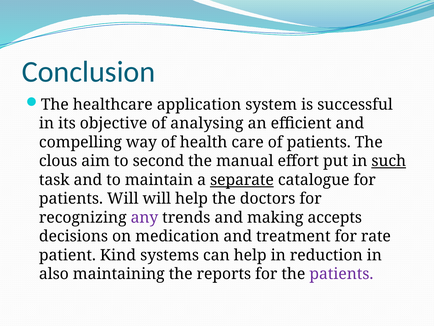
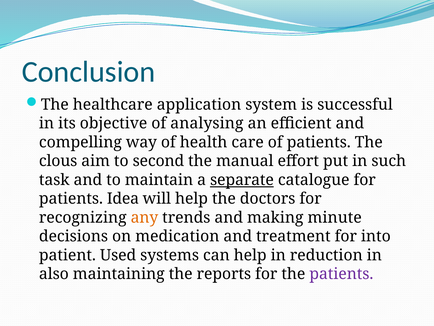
such underline: present -> none (389, 161)
patients Will: Will -> Idea (123, 198)
any colour: purple -> orange (144, 217)
accepts: accepts -> minute (335, 217)
rate: rate -> into (376, 236)
Kind: Kind -> Used (118, 255)
